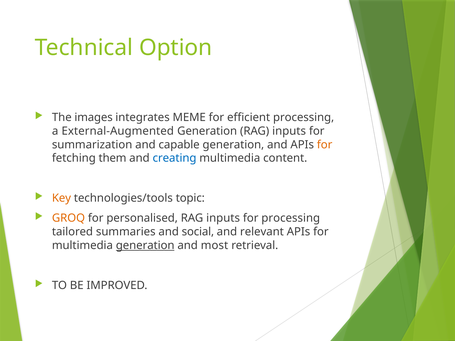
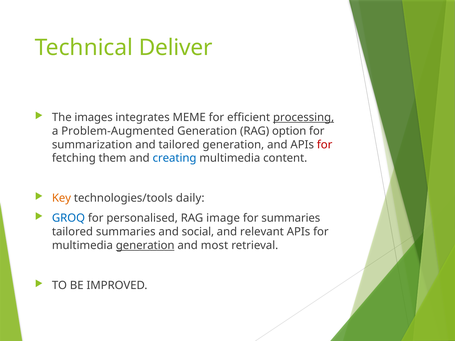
Option: Option -> Deliver (176, 48)
processing underline: none -> present (304, 117)
External-Augmented: External-Augmented -> Problem-Augmented (118, 131)
Generation RAG inputs: inputs -> option (289, 131)
and capable: capable -> tailored (179, 145)
for colour: orange -> red (325, 145)
topic: topic -> daily (190, 198)
GROQ colour: orange -> blue (68, 218)
inputs: inputs -> image (223, 218)
for processing: processing -> summaries (291, 218)
